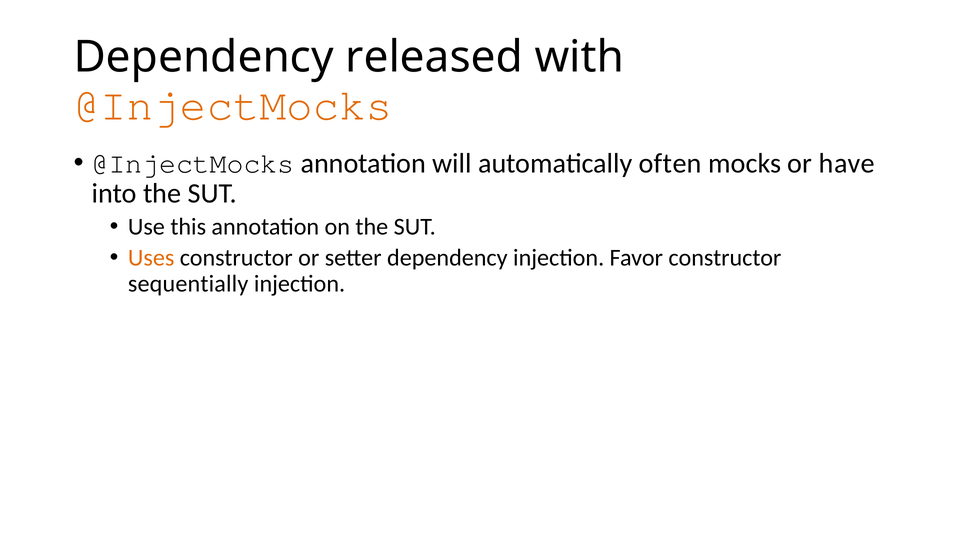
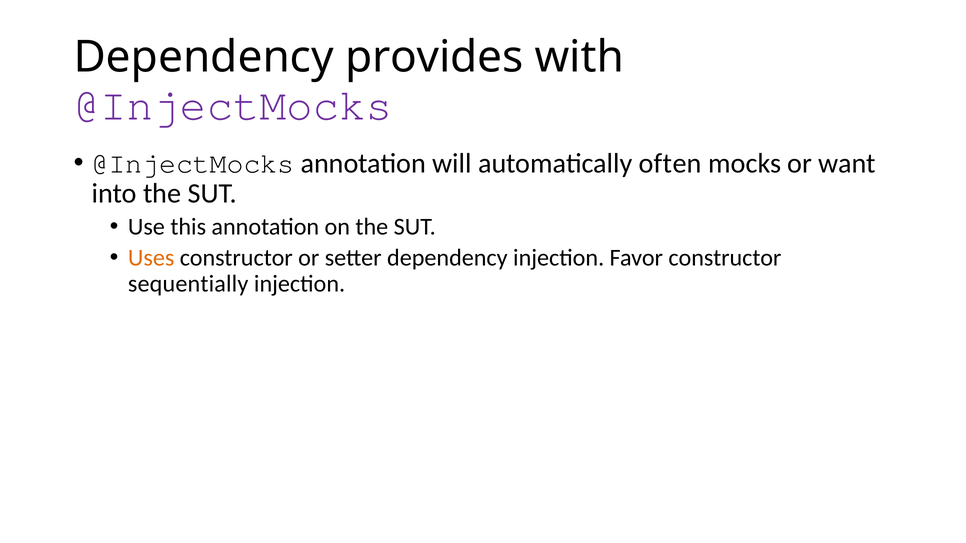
released: released -> provides (434, 57)
@InjectMocks colour: orange -> purple (233, 105)
have: have -> want (847, 163)
